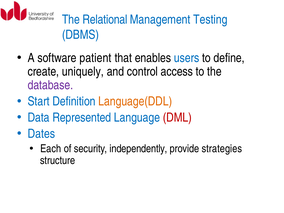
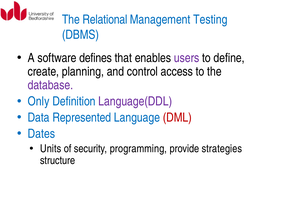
patient: patient -> defines (96, 58)
users colour: blue -> purple (187, 58)
uniquely: uniquely -> planning (83, 72)
Start: Start -> Only (39, 101)
Language(DDL colour: orange -> purple (135, 101)
Each: Each -> Units (51, 149)
independently: independently -> programming (138, 149)
